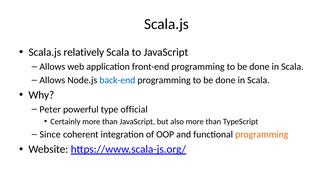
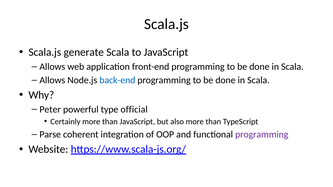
relatively: relatively -> generate (84, 52)
Since: Since -> Parse (50, 135)
programming colour: orange -> purple (262, 135)
